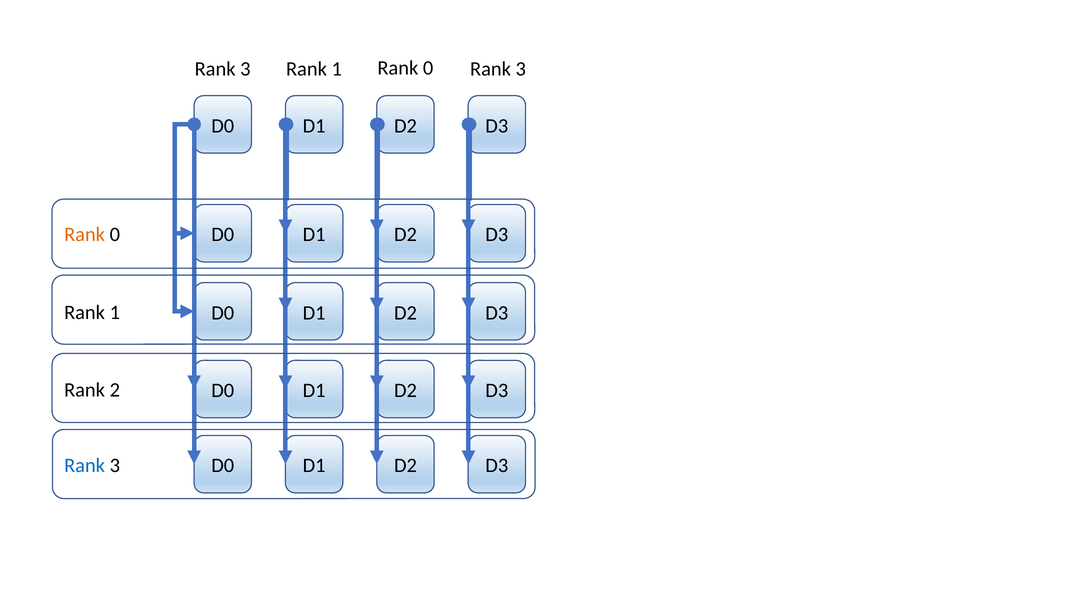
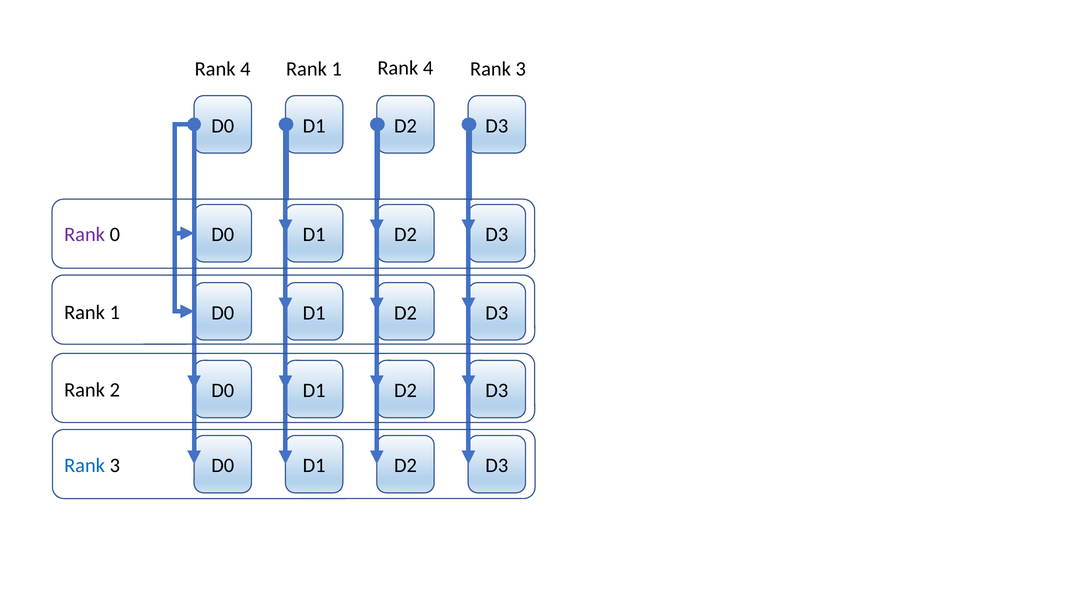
3: 3 -> 4 (245, 69)
0: 0 -> 4 (428, 68)
Rank colour: orange -> purple (85, 234)
